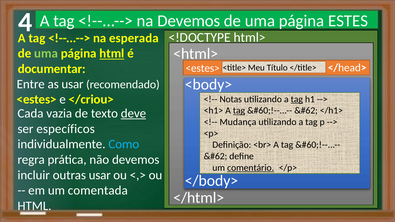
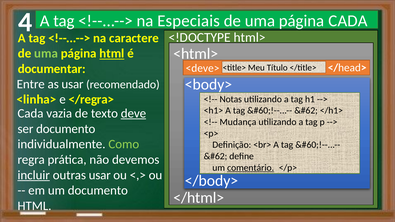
na Devemos: Devemos -> Especiais (189, 21)
página ESTES: ESTES -> CADA (348, 21)
esperada: esperada -> caractere (134, 38)
<estes>: <estes> -> <deve> (203, 68)
<estes>: <estes> -> <linha> (37, 100)
</criou>: </criou> -> </regra> (91, 100)
tag underline: present -> none (297, 99)
tag underline: present -> none (239, 111)
ser específicos: específicos -> documento (66, 129)
Como colour: light blue -> light green (124, 144)
incluir underline: none -> present (34, 175)
um comentada: comentada -> documento (98, 191)
